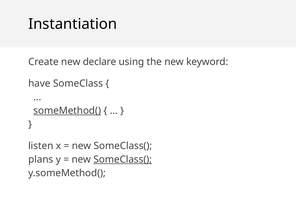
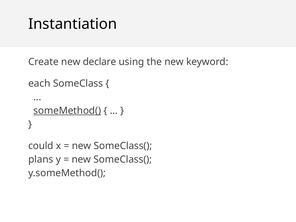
have: have -> each (39, 83)
listen: listen -> could (41, 146)
SomeClass( underline: present -> none (123, 159)
